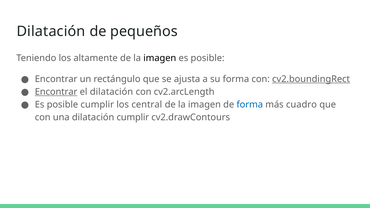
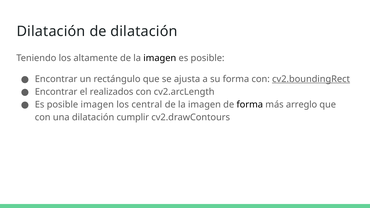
de pequeños: pequeños -> dilatación (144, 31)
Encontrar underline: present -> none (56, 92)
el dilatación: dilatación -> realizados (112, 92)
posible cumplir: cumplir -> imagen (97, 105)
forma colour: blue -> black (250, 105)
cuadro: cuadro -> arreglo (302, 105)
